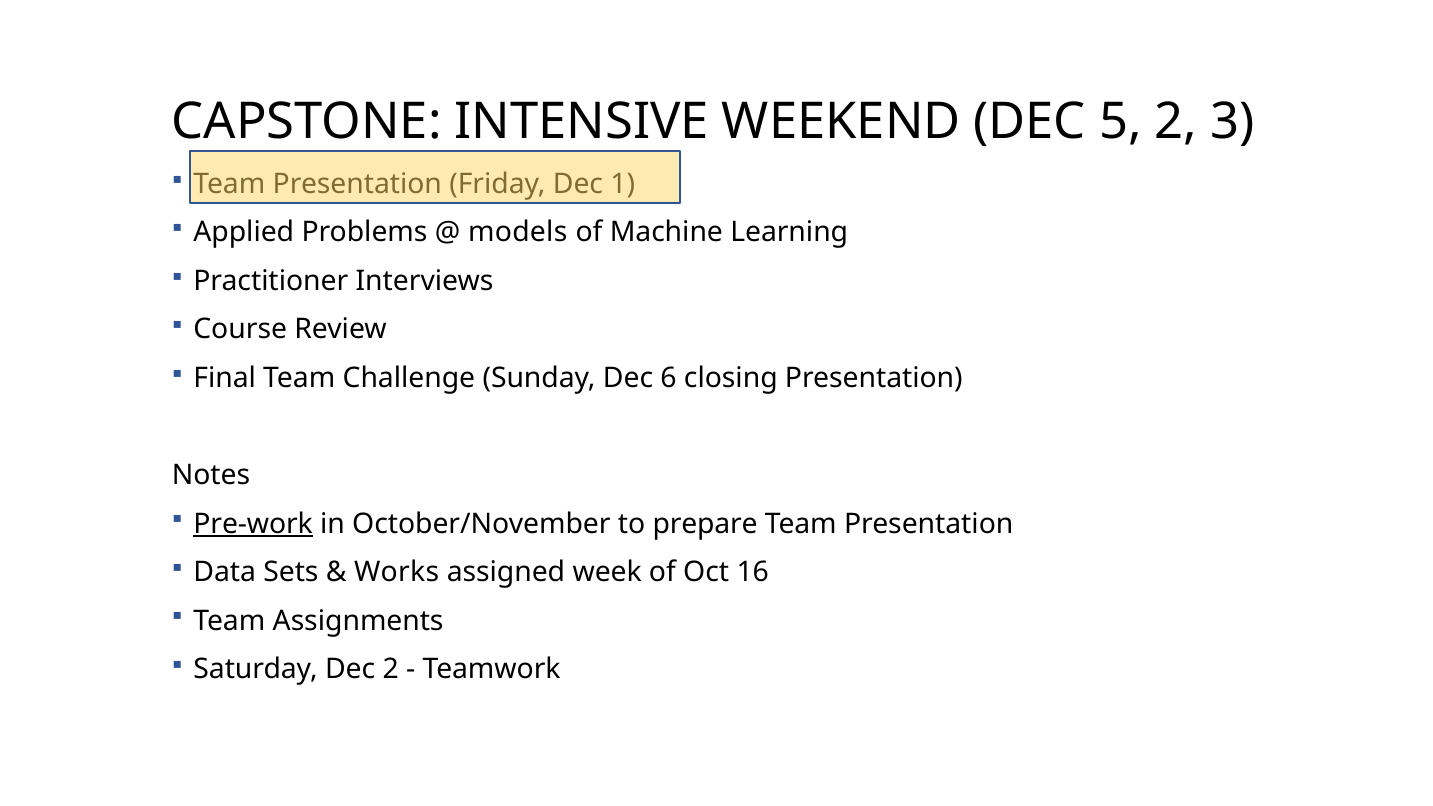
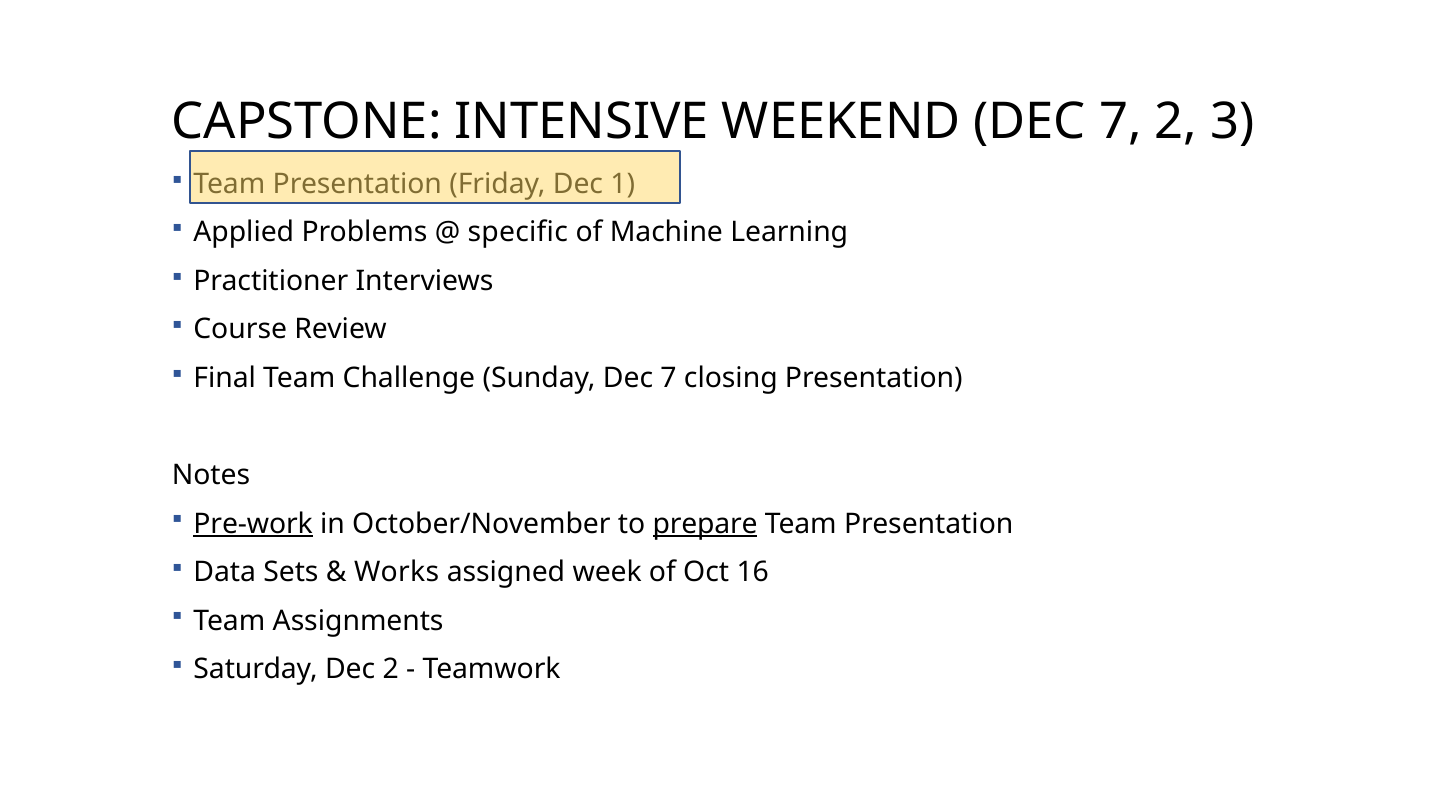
WEEKEND DEC 5: 5 -> 7 (1120, 122)
models: models -> specific (518, 233)
Sunday Dec 6: 6 -> 7 (669, 378)
prepare underline: none -> present (705, 524)
